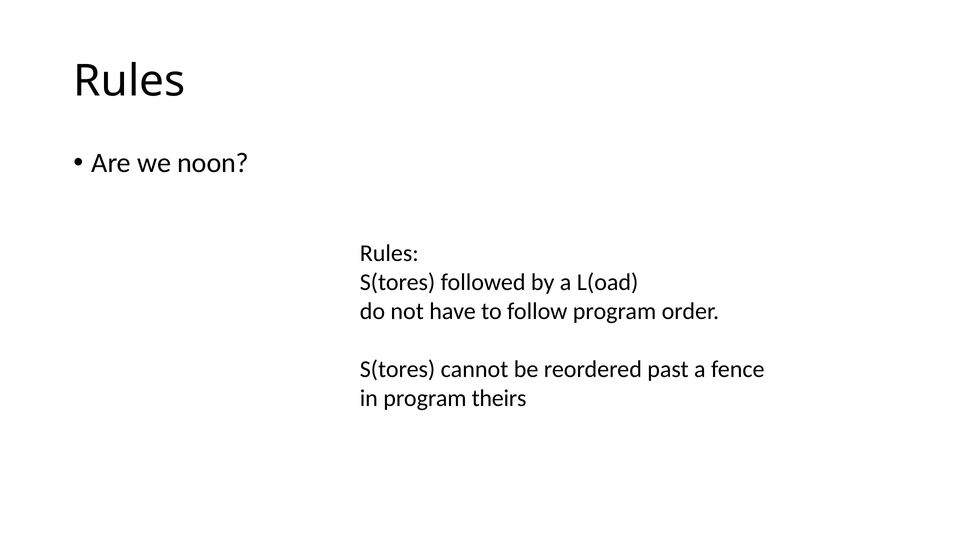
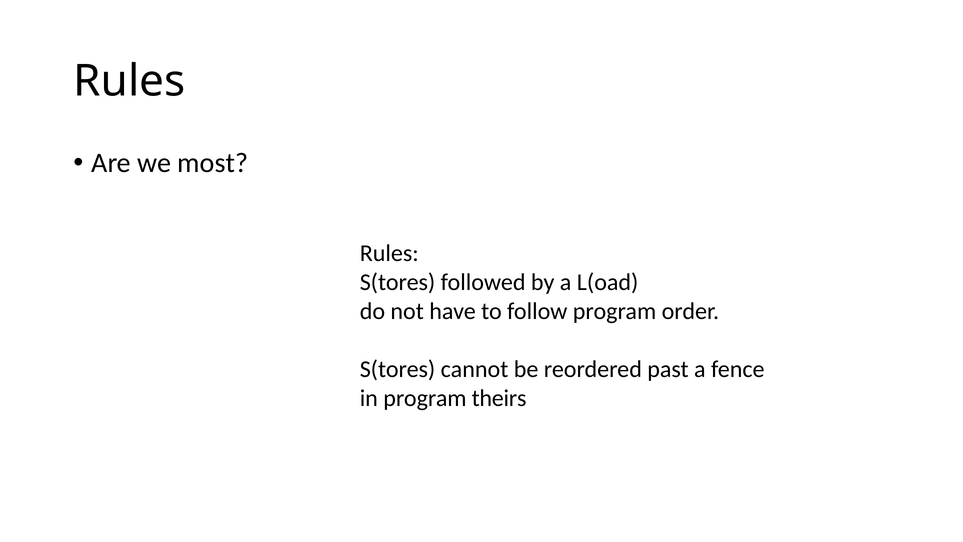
noon: noon -> most (213, 163)
